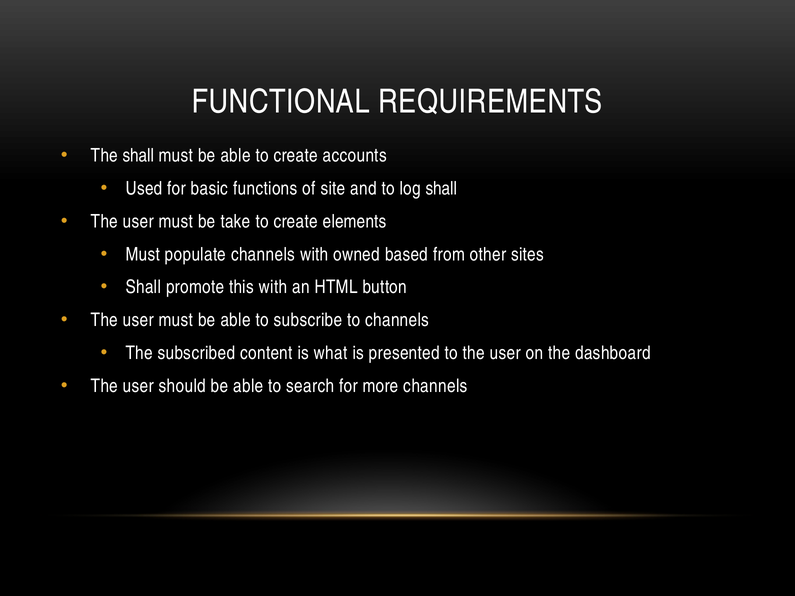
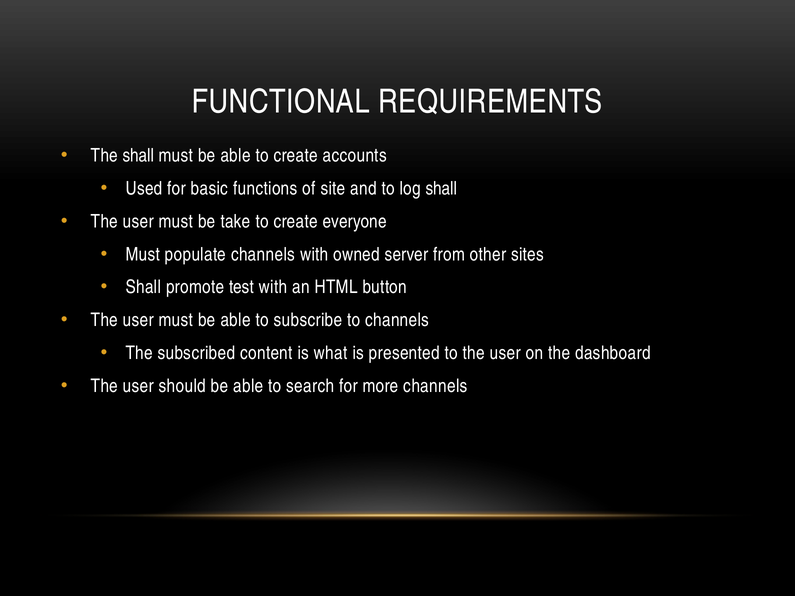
elements: elements -> everyone (355, 222)
based: based -> server (407, 254)
this: this -> test (242, 287)
